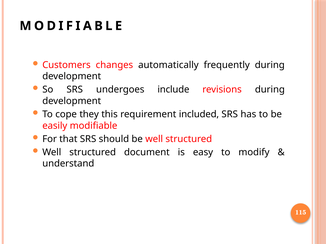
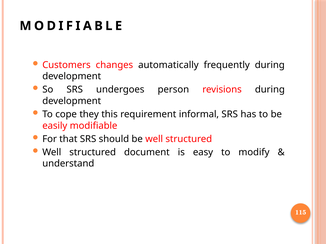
include: include -> person (173, 90)
included: included -> informal (199, 114)
